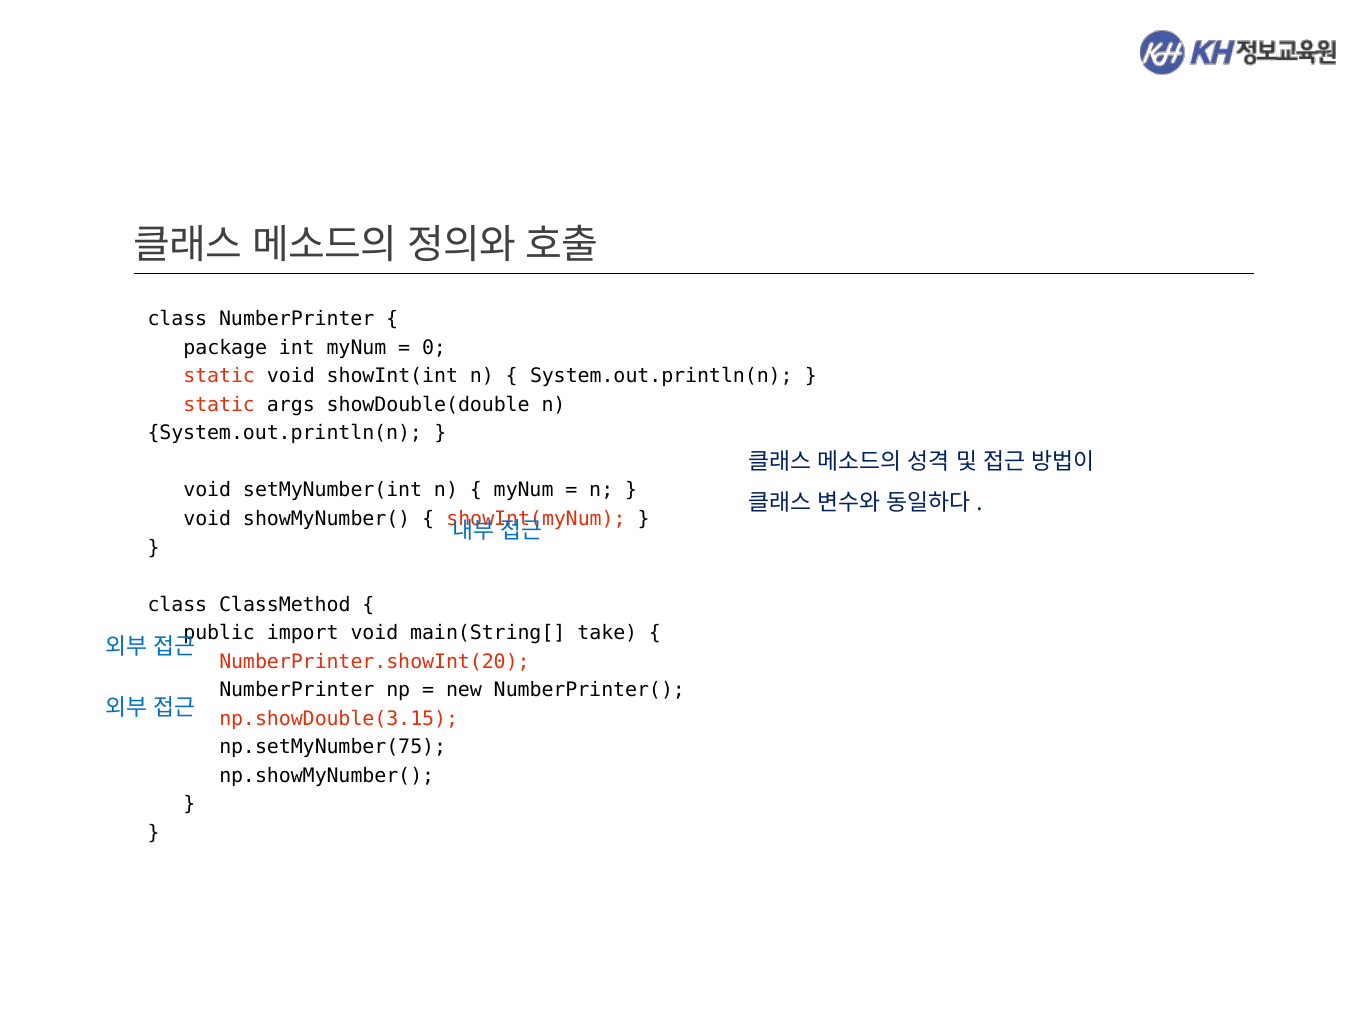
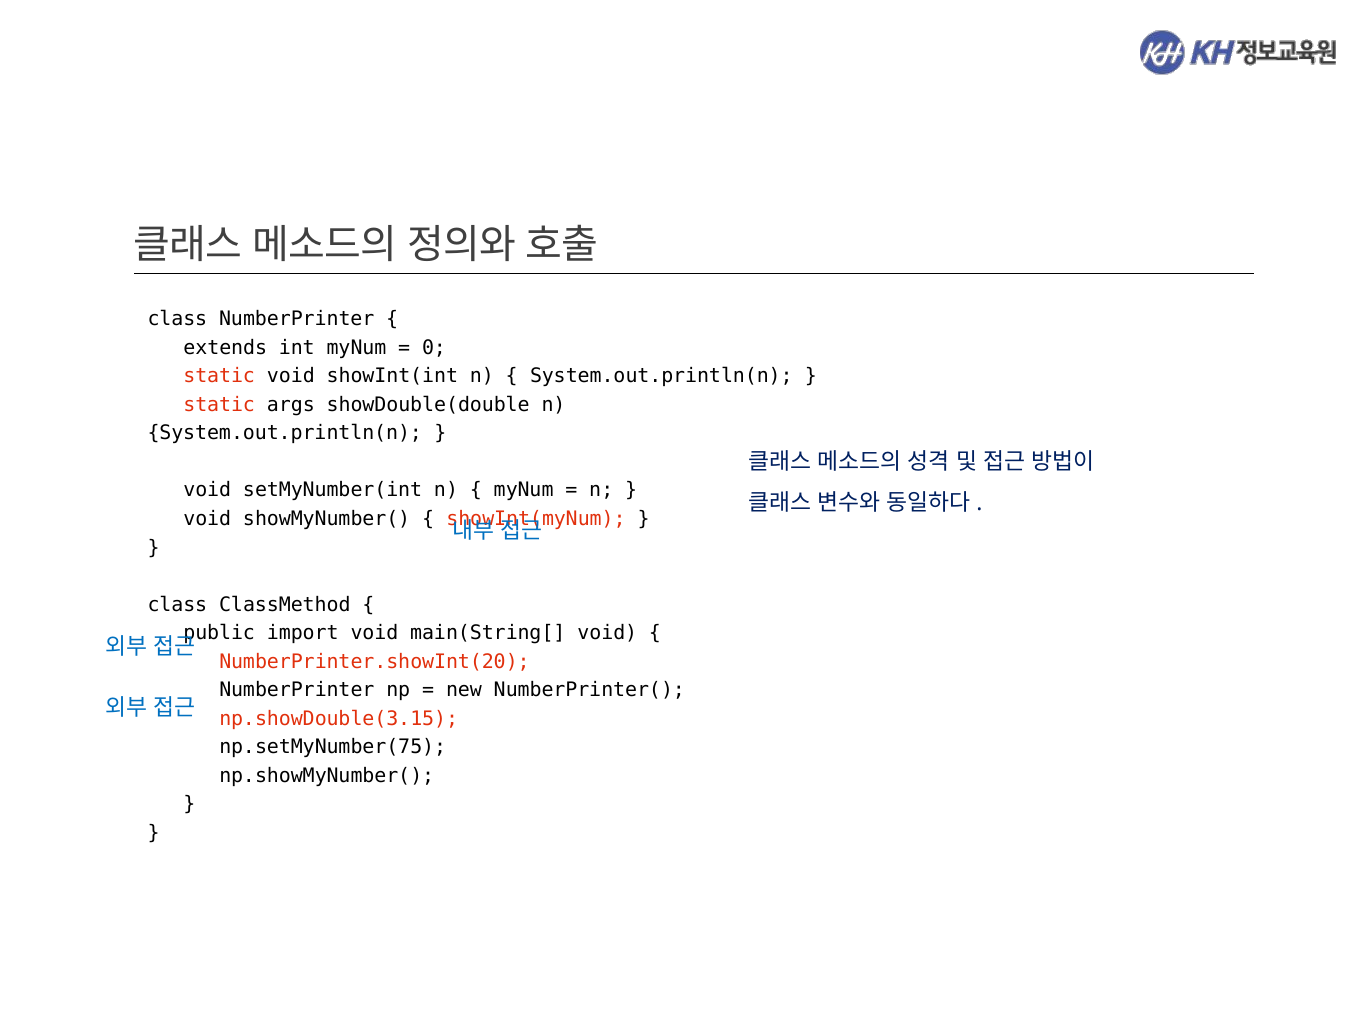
package: package -> extends (225, 347)
main(String[ take: take -> void (607, 633)
